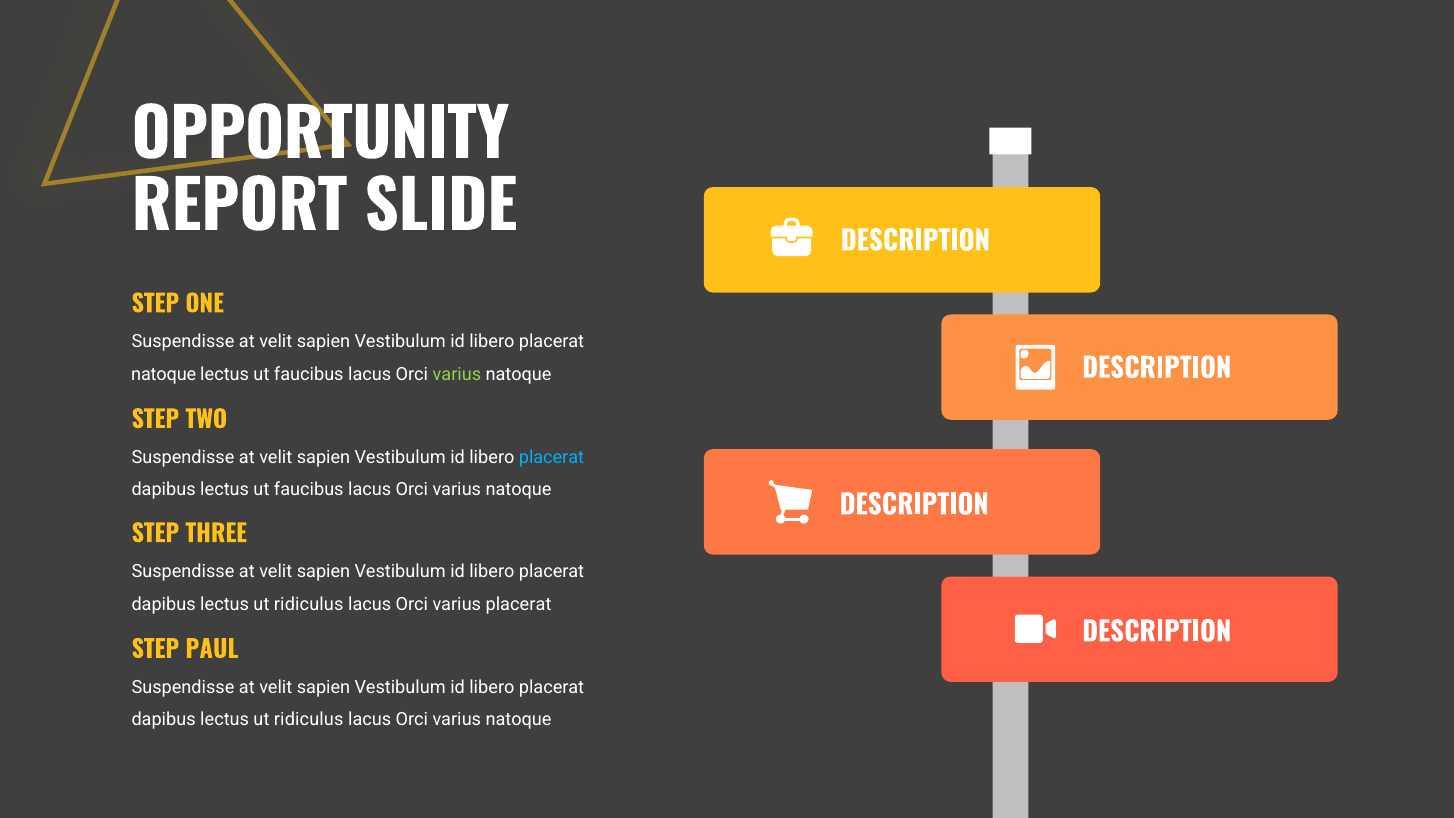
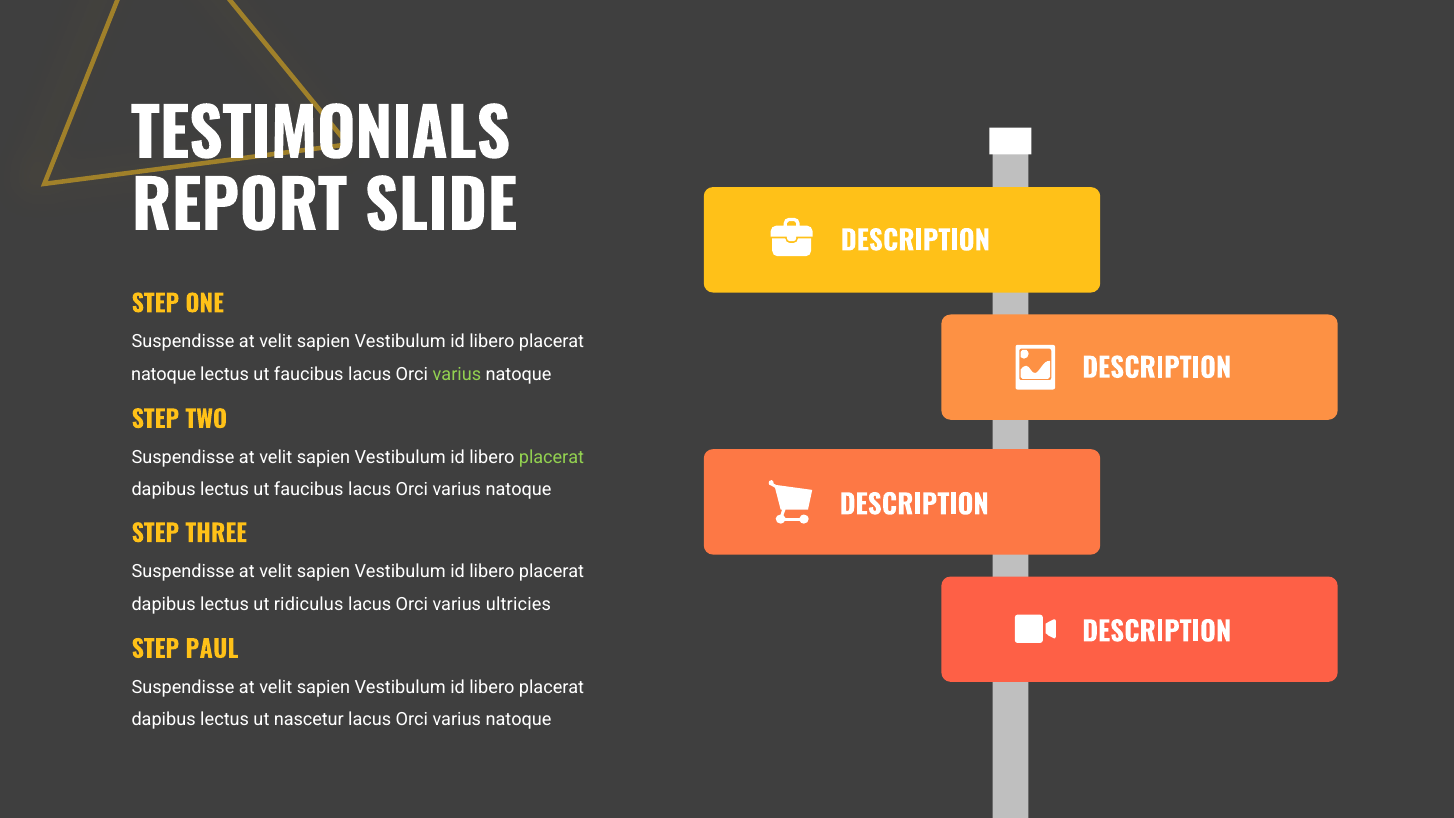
OPPORTUNITY: OPPORTUNITY -> TESTIMONIALS (320, 136)
placerat colour: light blue -> light green (551, 457)
varius placerat: placerat -> ultricies (518, 604)
ridiculus: ridiculus -> nascetur (309, 720)
